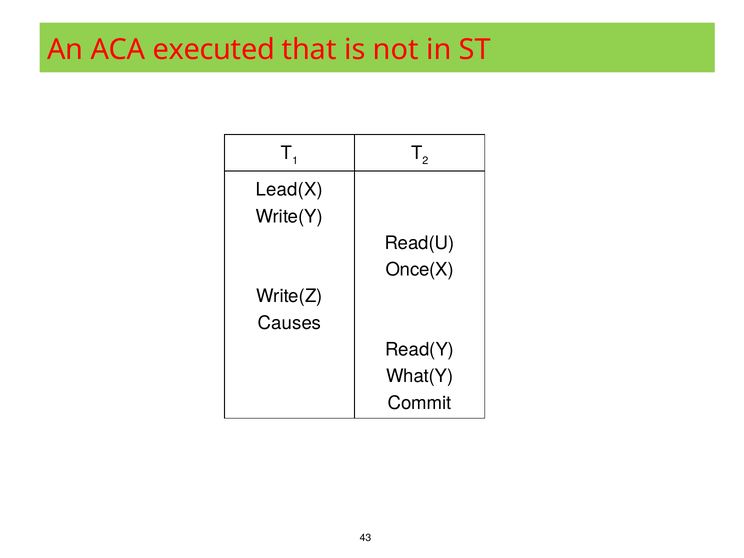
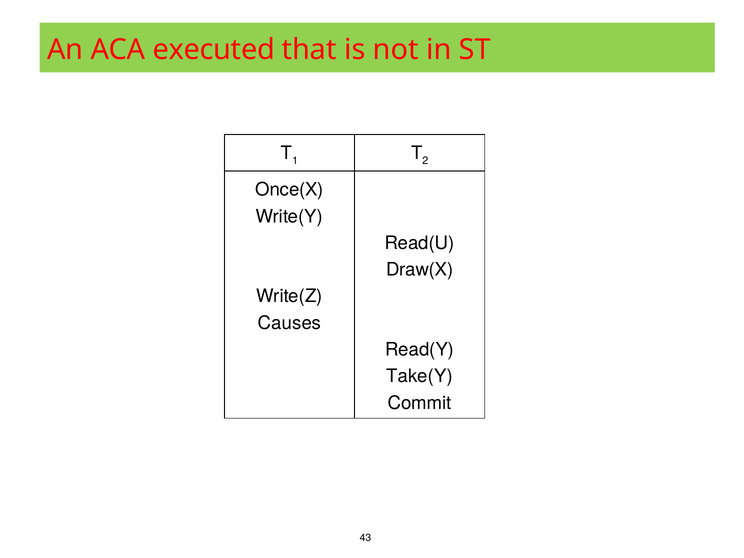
Lead(X: Lead(X -> Once(X (290, 190)
Once(X: Once(X -> Draw(X (420, 270)
What(Y: What(Y -> Take(Y (420, 376)
